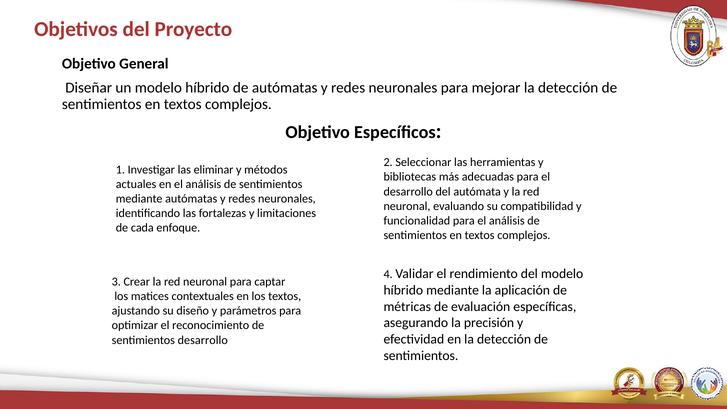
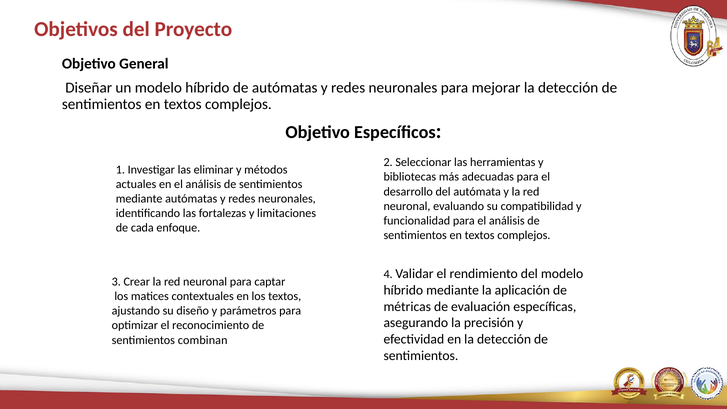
sentimientos desarrollo: desarrollo -> combinan (203, 340)
